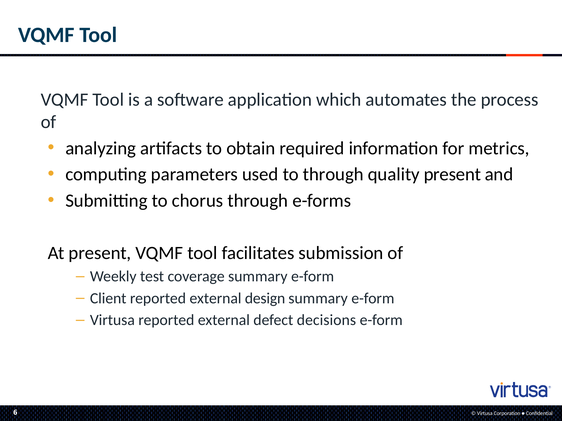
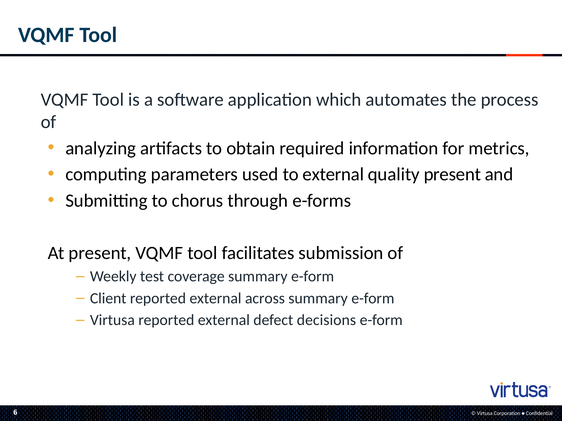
to through: through -> external (333, 175)
design: design -> across (265, 299)
